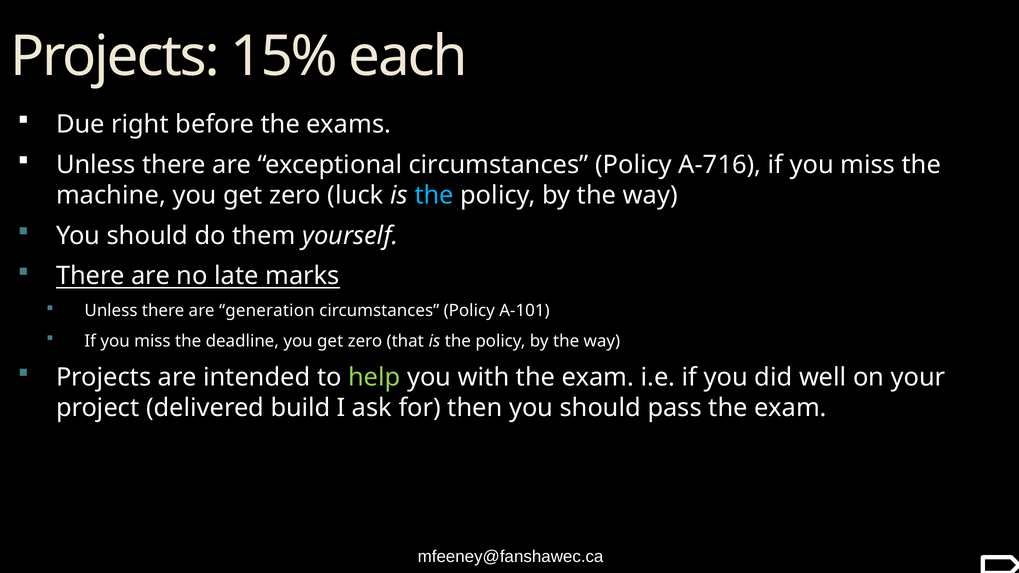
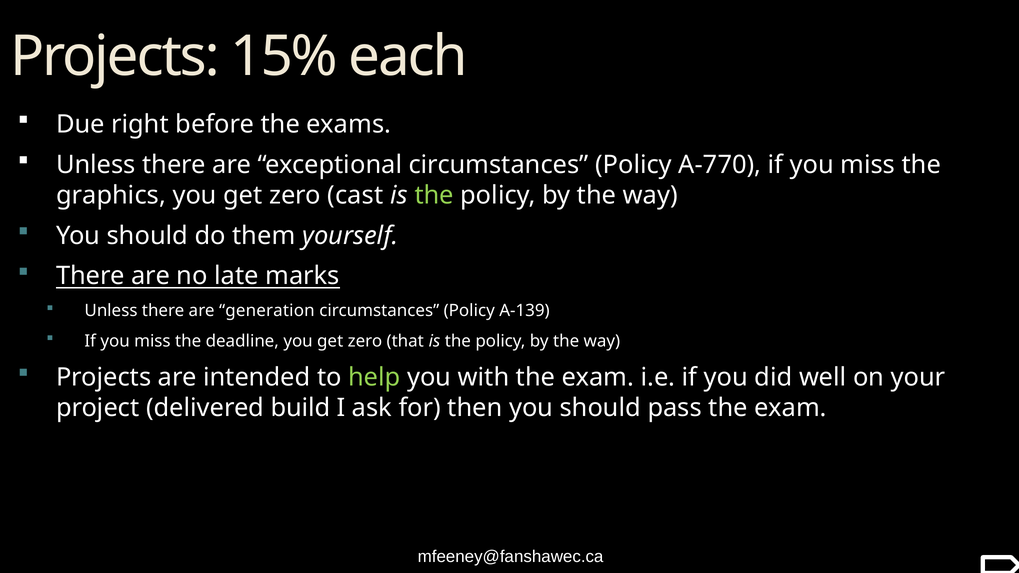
A-716: A-716 -> A-770 (720, 165)
machine: machine -> graphics (111, 195)
luck: luck -> cast (355, 195)
the colour: light blue -> light green (434, 195)
A-101: A-101 -> A-139 (524, 311)
